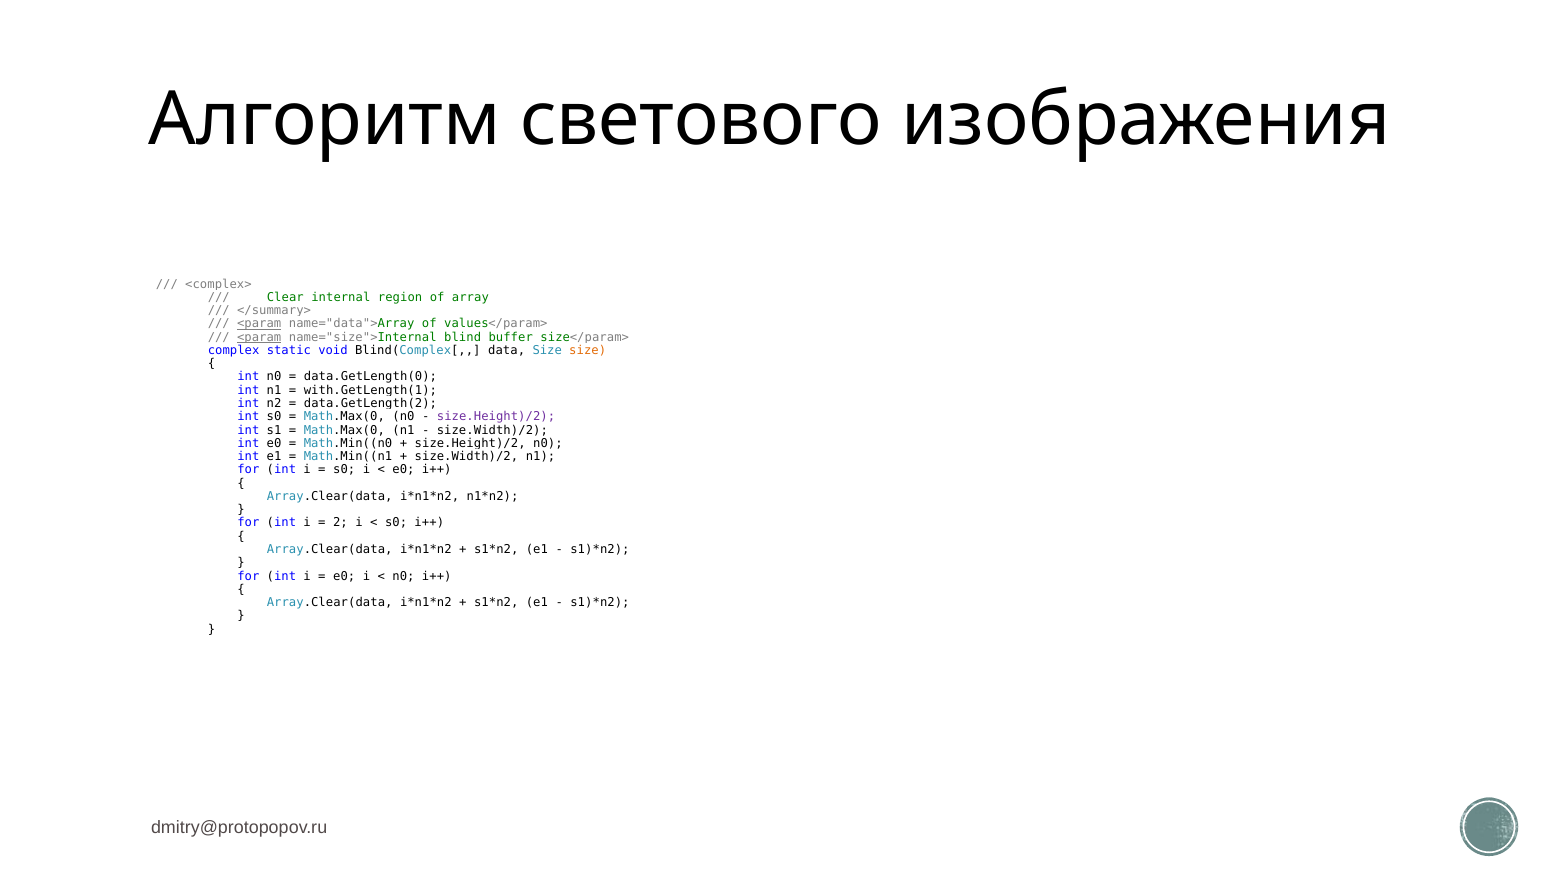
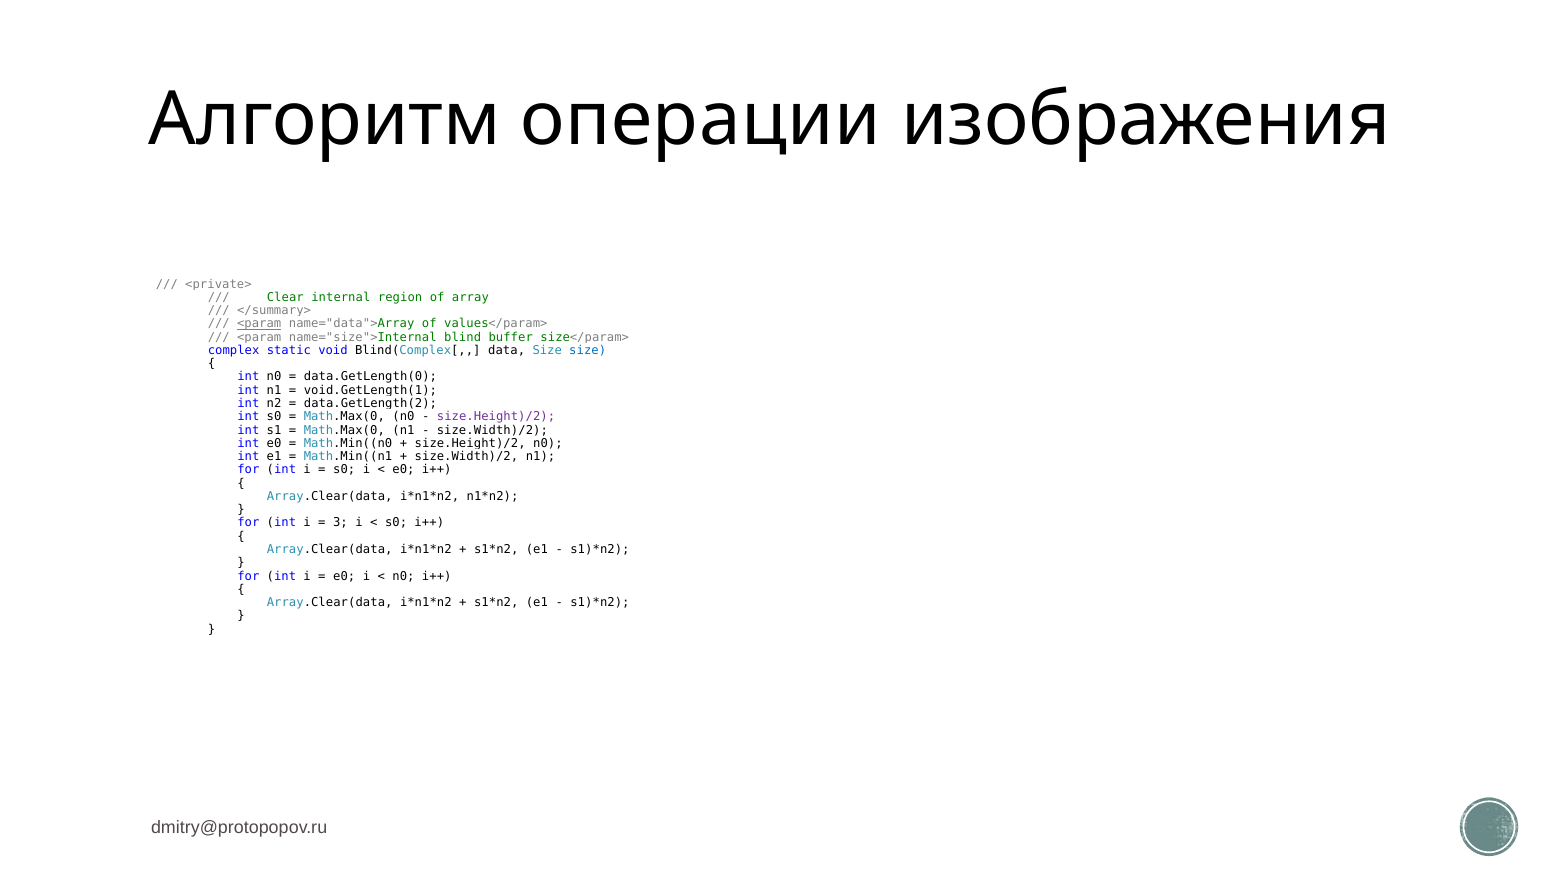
светового: светового -> операции (701, 120)
<complex>: <complex> -> <private> (218, 284)
<param underline: present -> none (259, 337)
size colour: orange -> blue (588, 350)
with.GetLength(1: with.GetLength(1 -> void.GetLength(1 (370, 390)
2: 2 -> 3 (340, 523)
